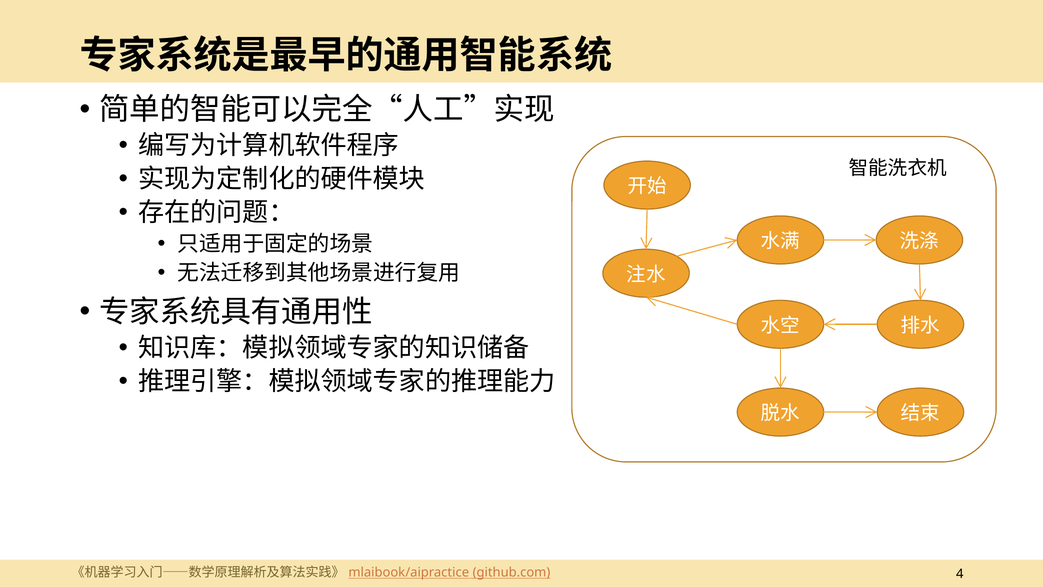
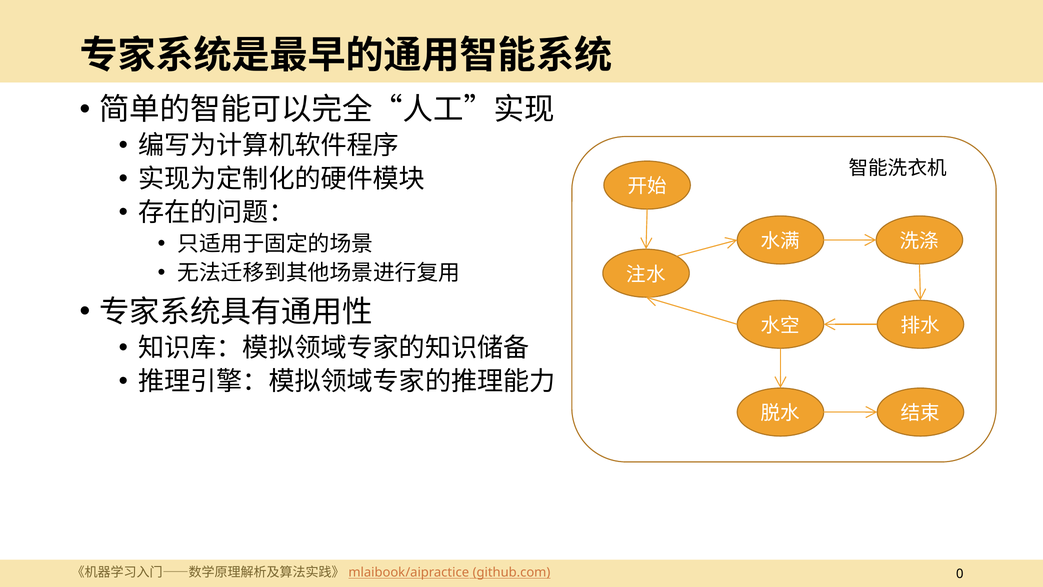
4: 4 -> 0 (960, 574)
